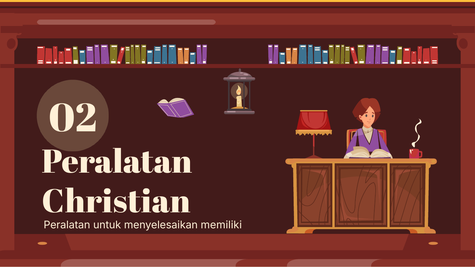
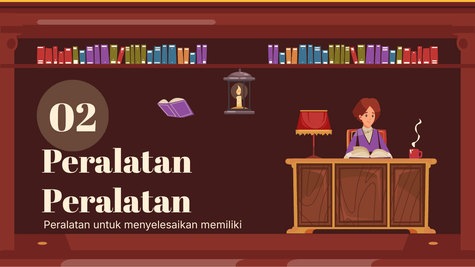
Christian: Christian -> Peralatan (117, 202)
